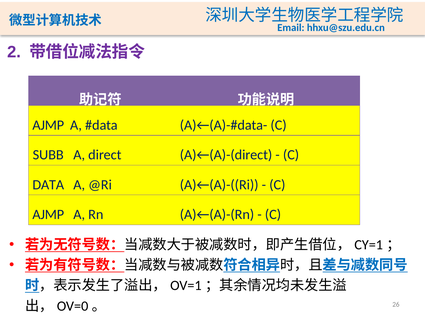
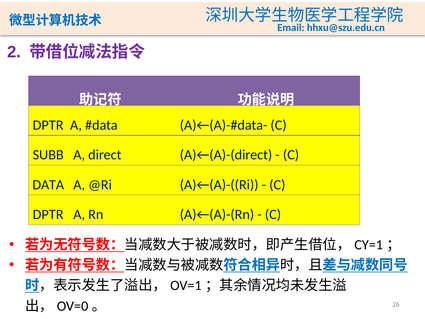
AJMP: AJMP -> DPTR (48, 125)
AJMP: AJMP -> DPTR (48, 214)
